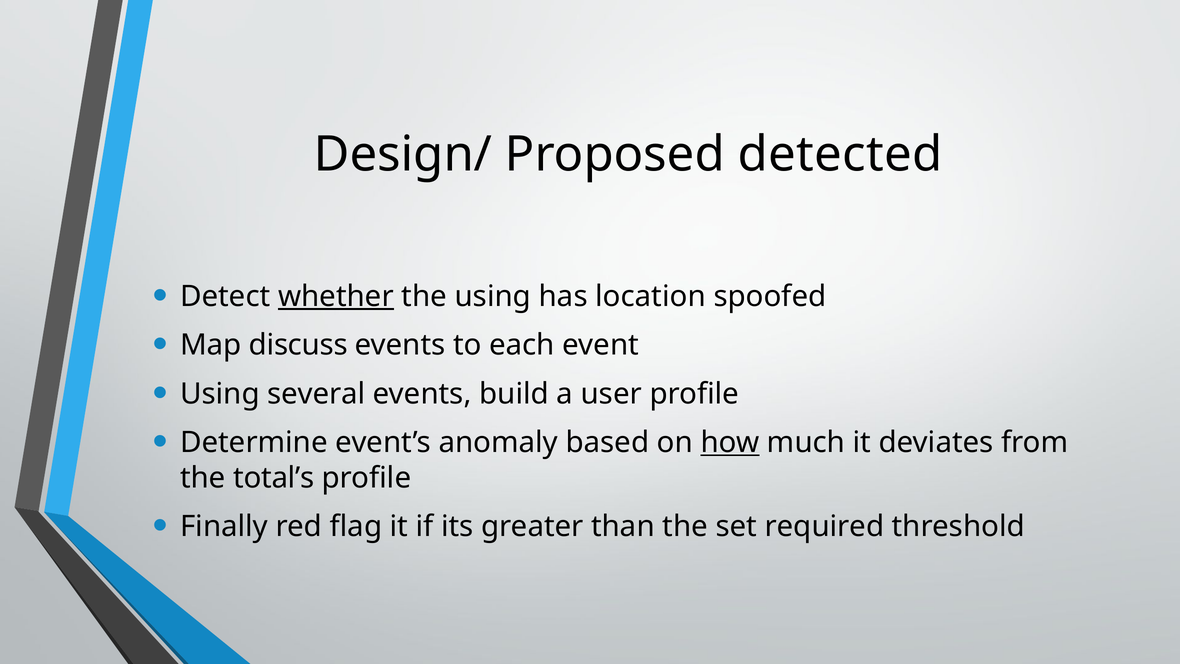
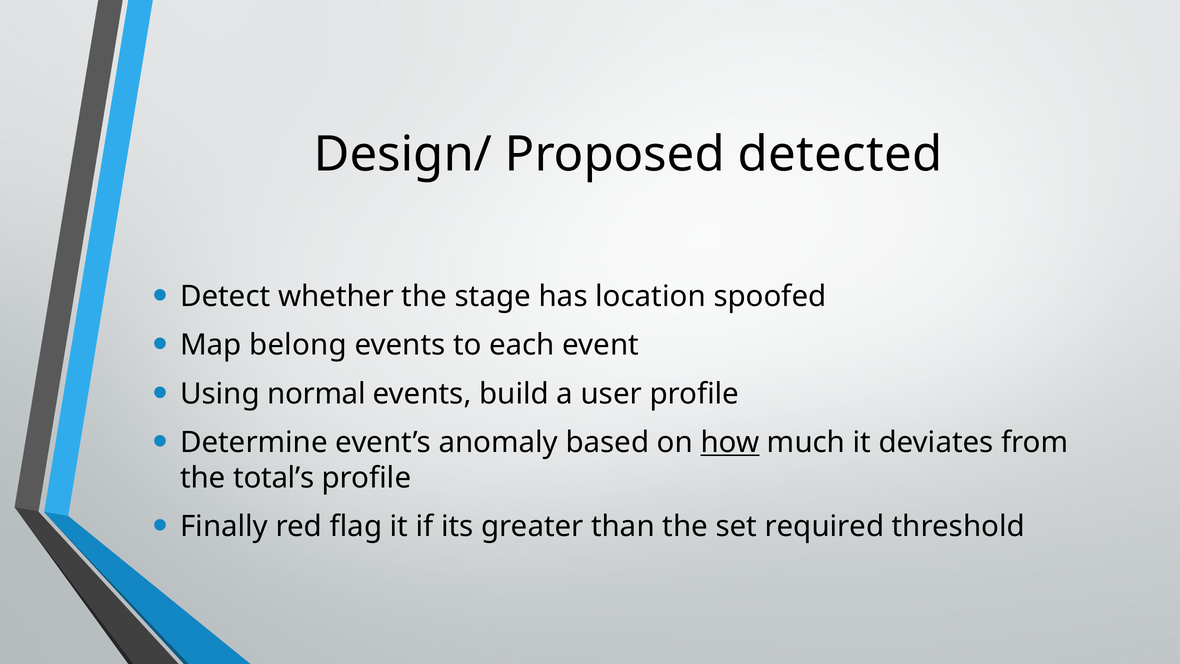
whether underline: present -> none (336, 296)
the using: using -> stage (493, 296)
discuss: discuss -> belong (298, 345)
several: several -> normal (316, 394)
